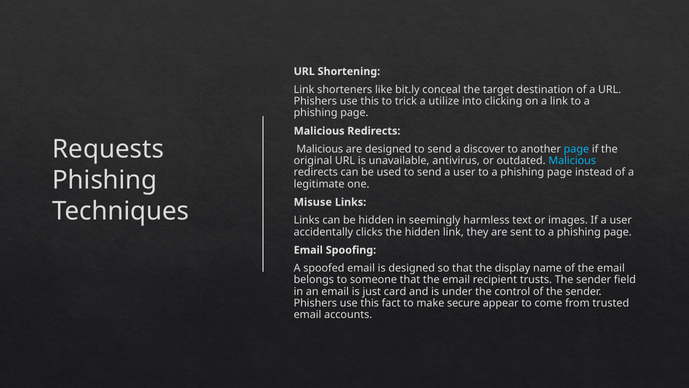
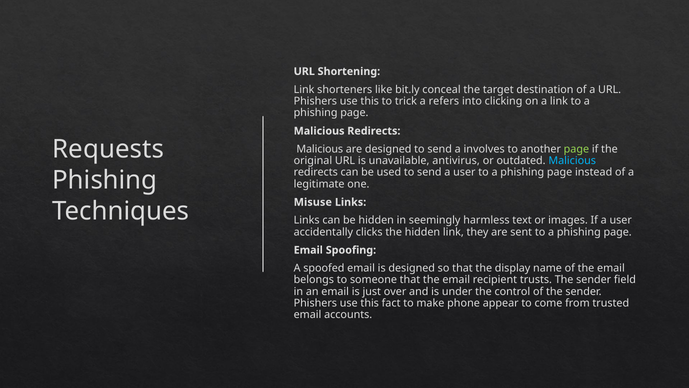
utilize: utilize -> refers (444, 101)
discover: discover -> involves (484, 149)
page colour: light blue -> light green (576, 149)
card: card -> over (395, 291)
secure: secure -> phone (464, 303)
